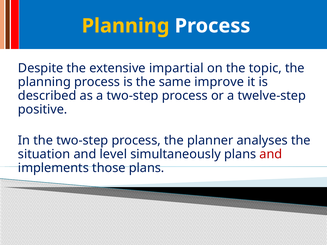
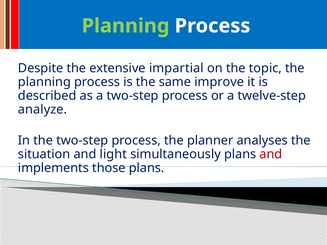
Planning colour: yellow -> light green (126, 26)
positive: positive -> analyze (43, 110)
level: level -> light (113, 154)
